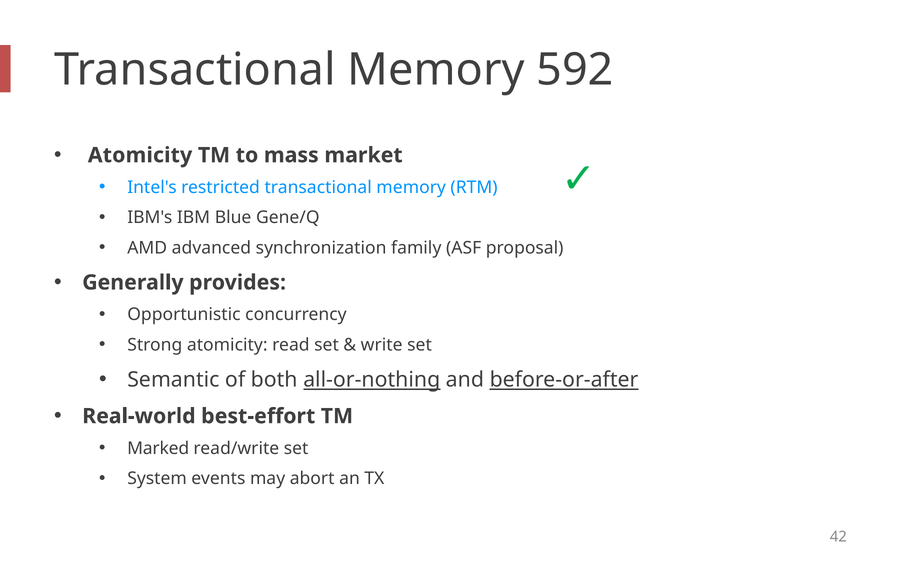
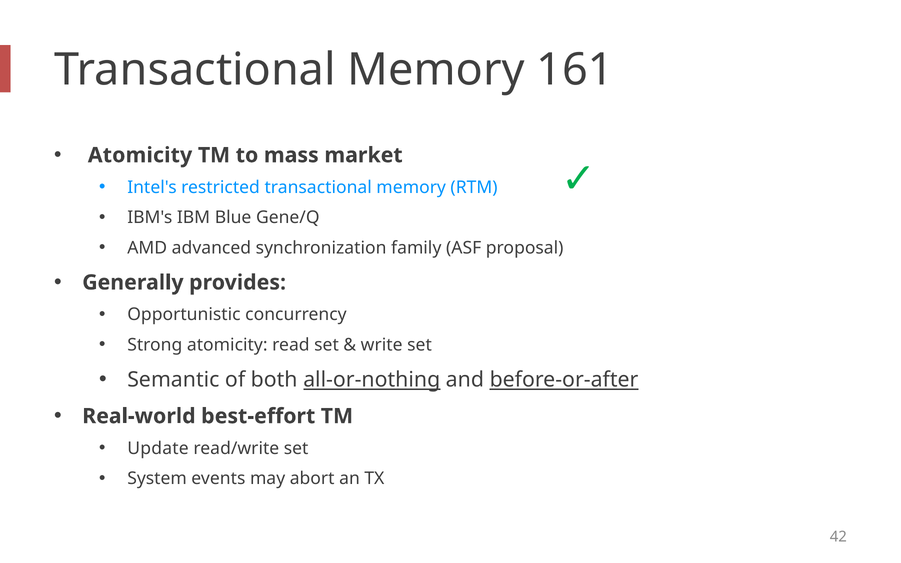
592: 592 -> 161 (575, 70)
Marked: Marked -> Update (158, 449)
